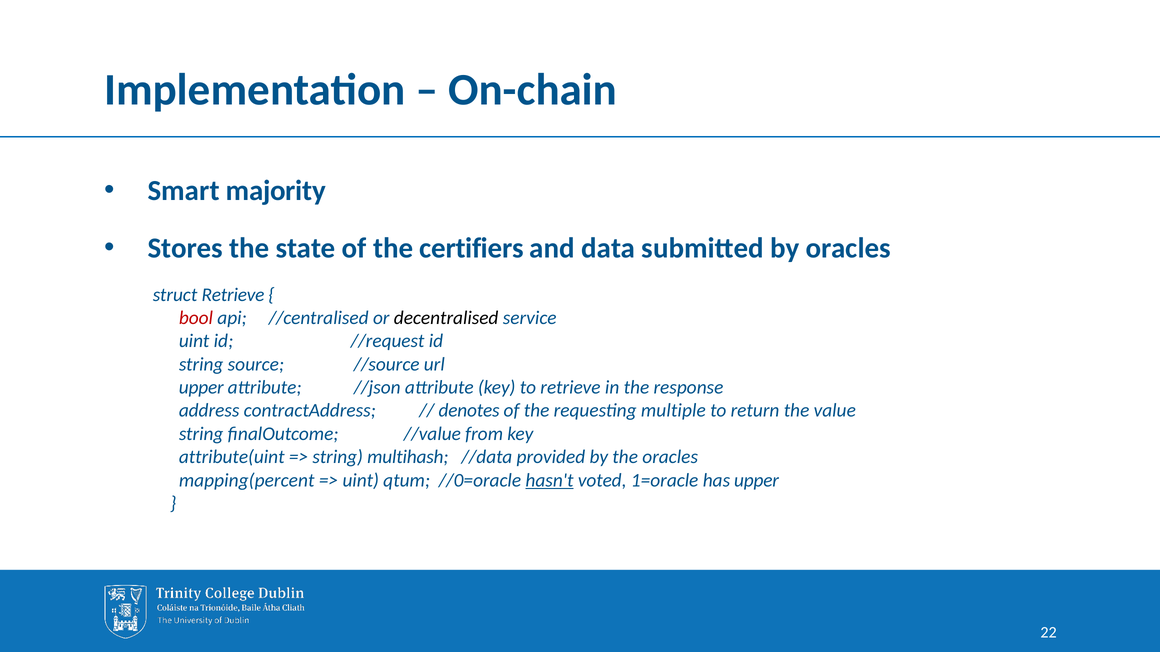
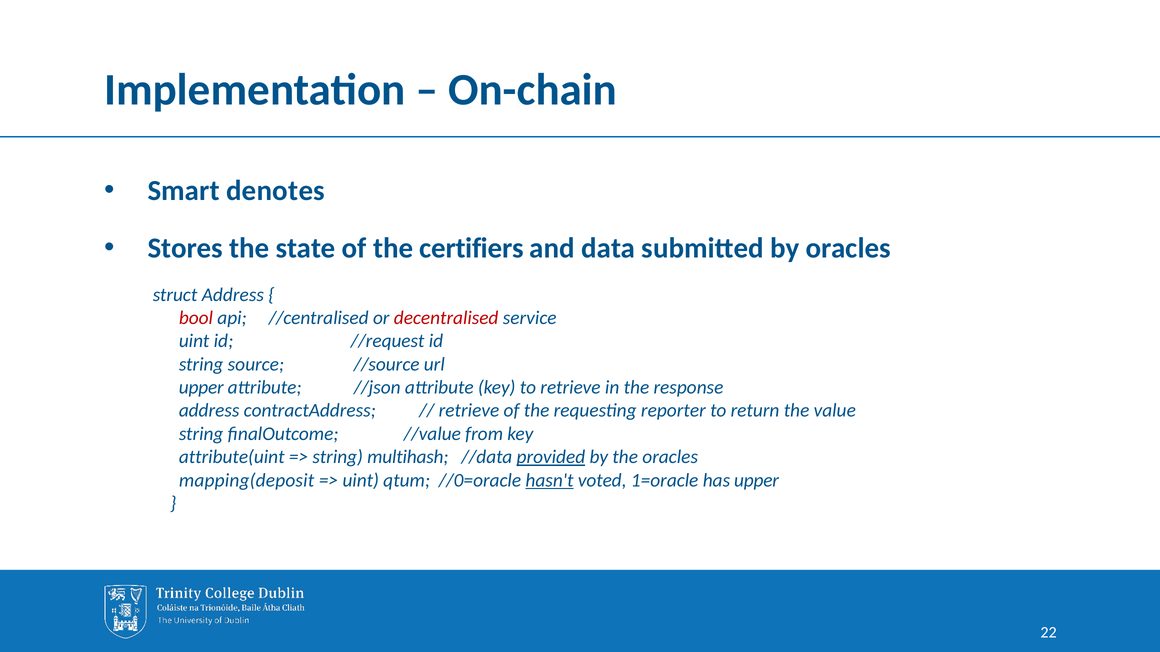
majority: majority -> denotes (276, 191)
struct Retrieve: Retrieve -> Address (233, 295)
decentralised colour: black -> red (446, 318)
denotes: denotes -> retrieve (469, 411)
multiple: multiple -> reporter (673, 411)
provided underline: none -> present (551, 457)
mapping(percent: mapping(percent -> mapping(deposit (247, 481)
